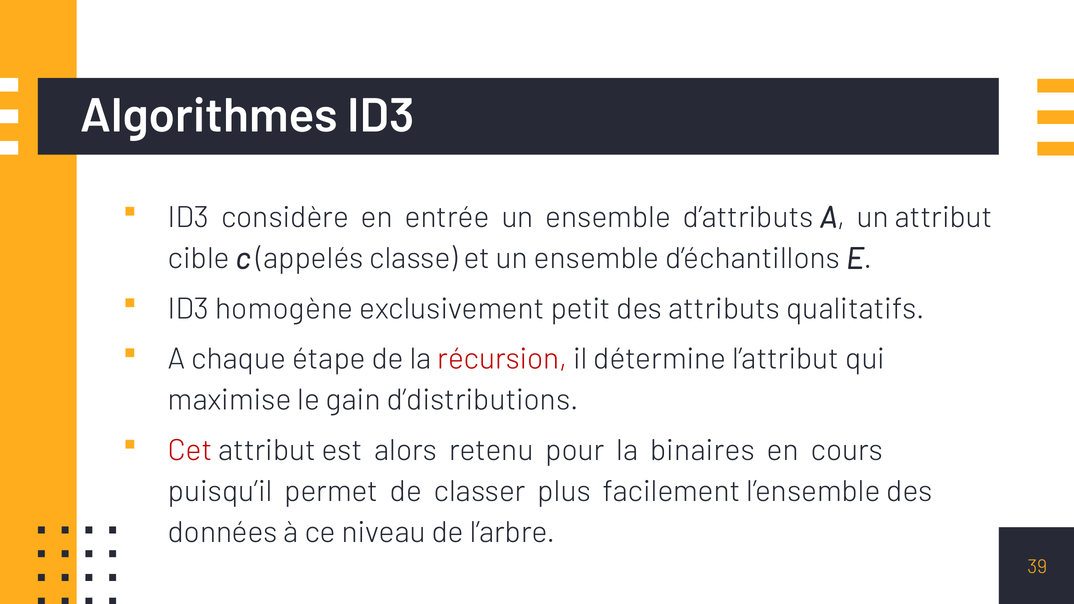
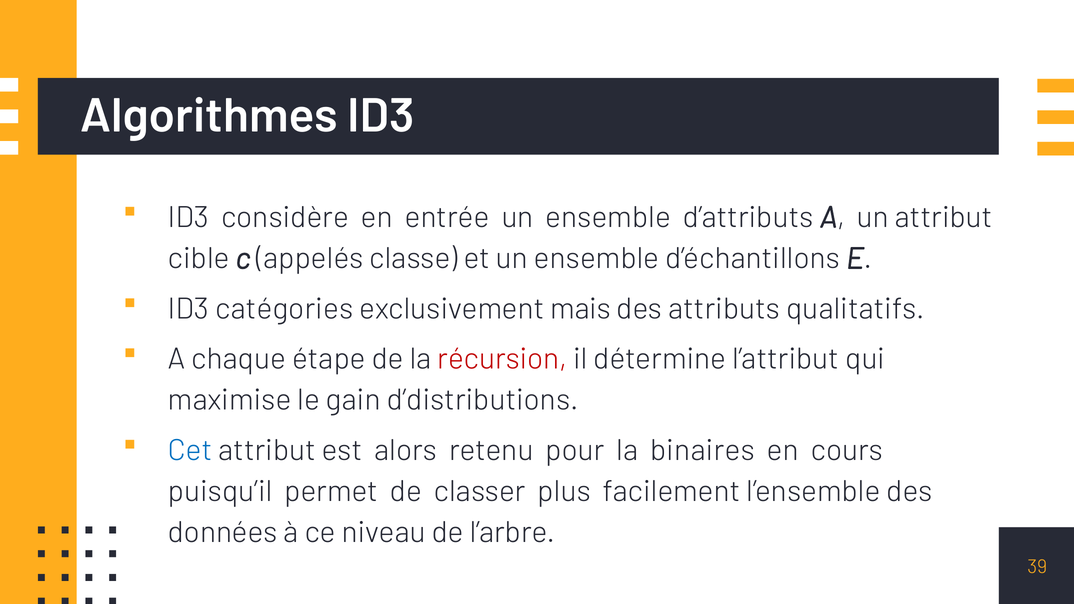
homogène: homogène -> catégories (284, 309)
petit: petit -> mais (581, 309)
Cet colour: red -> blue (190, 450)
